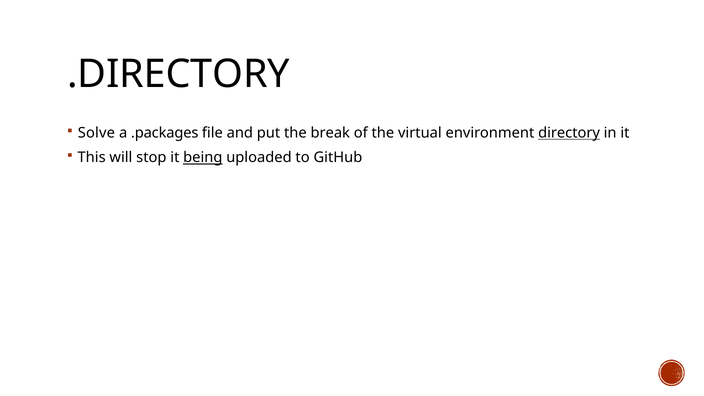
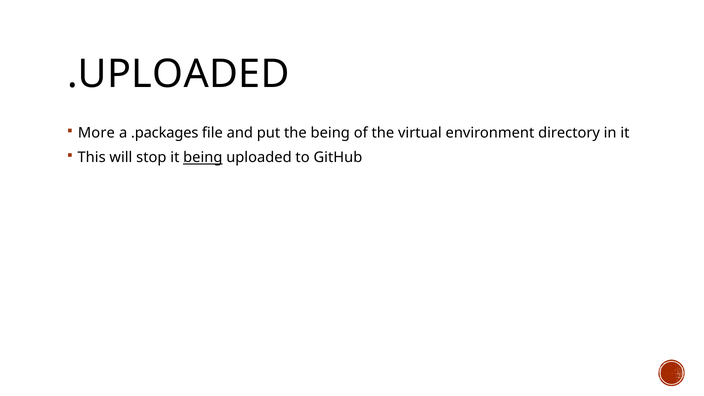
.DIRECTORY: .DIRECTORY -> .UPLOADED (178, 74)
Solve: Solve -> More (96, 133)
the break: break -> being (330, 133)
directory underline: present -> none (569, 133)
